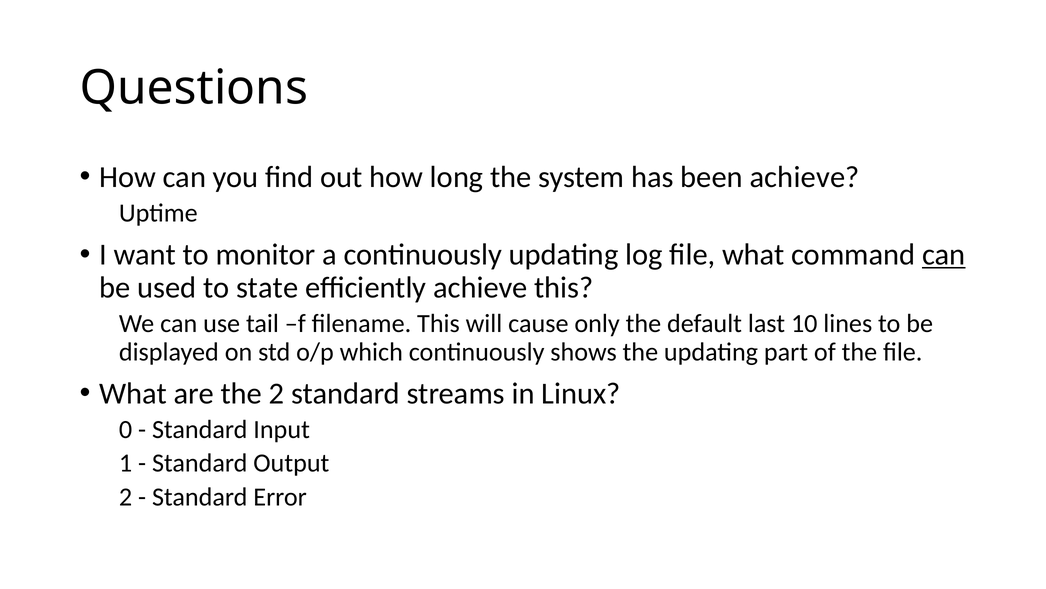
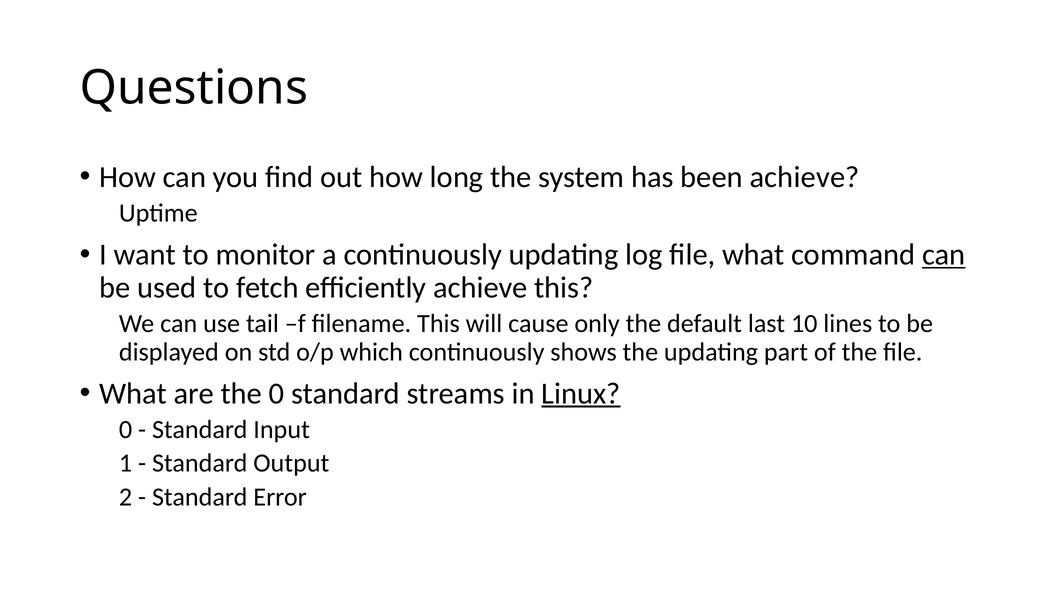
state: state -> fetch (267, 287)
the 2: 2 -> 0 (277, 393)
Linux underline: none -> present (581, 393)
